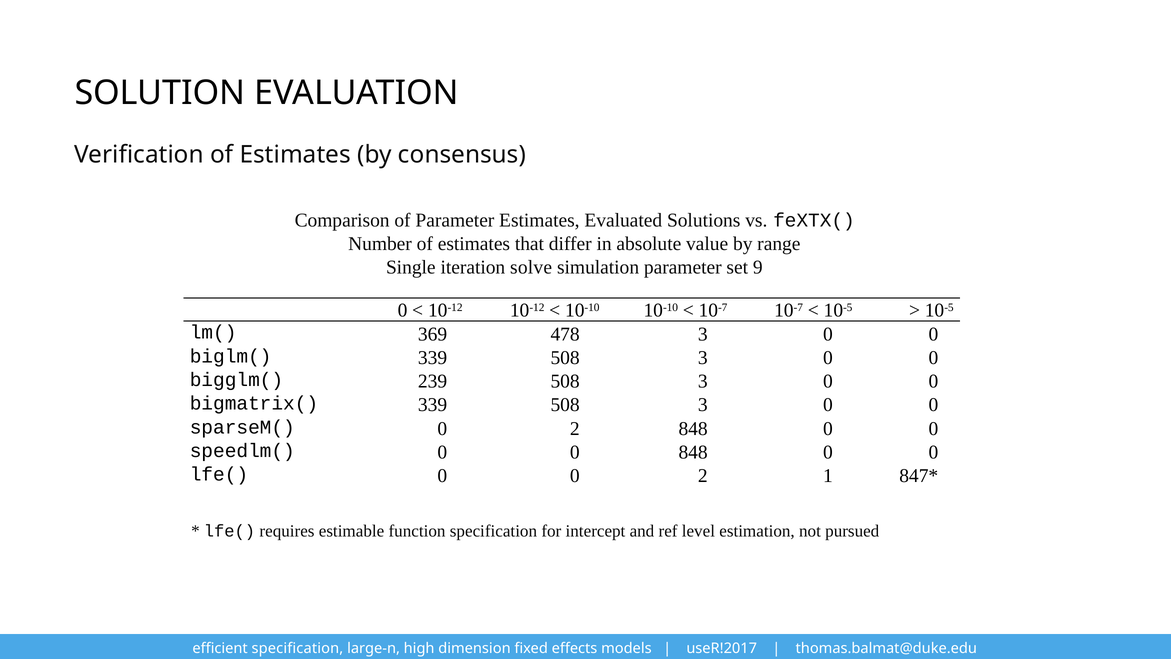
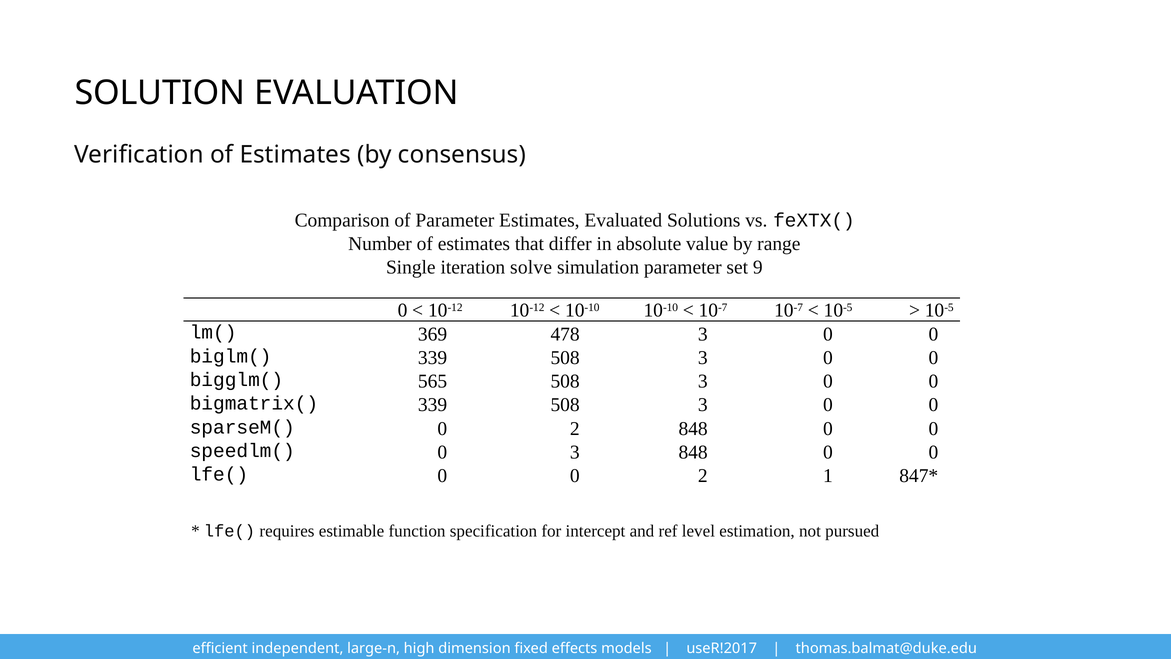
239: 239 -> 565 (433, 381)
speedlm( 0 0: 0 -> 3 (575, 452)
efficient specification: specification -> independent (297, 648)
